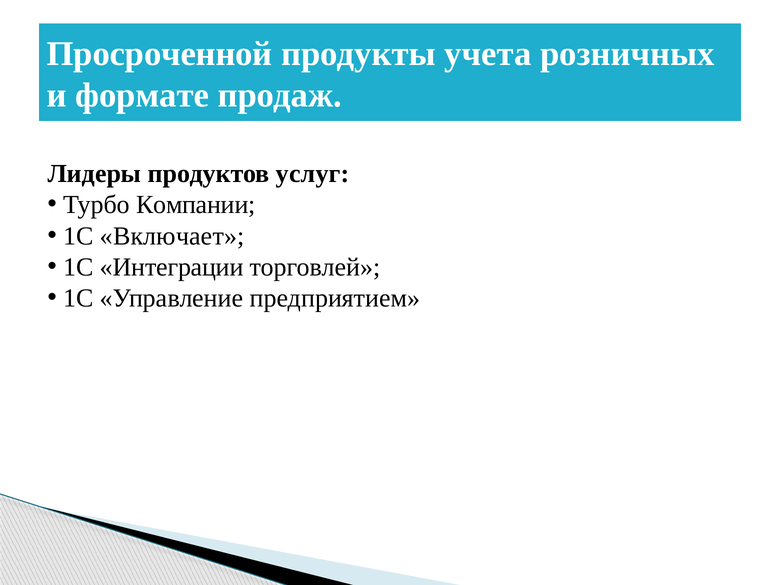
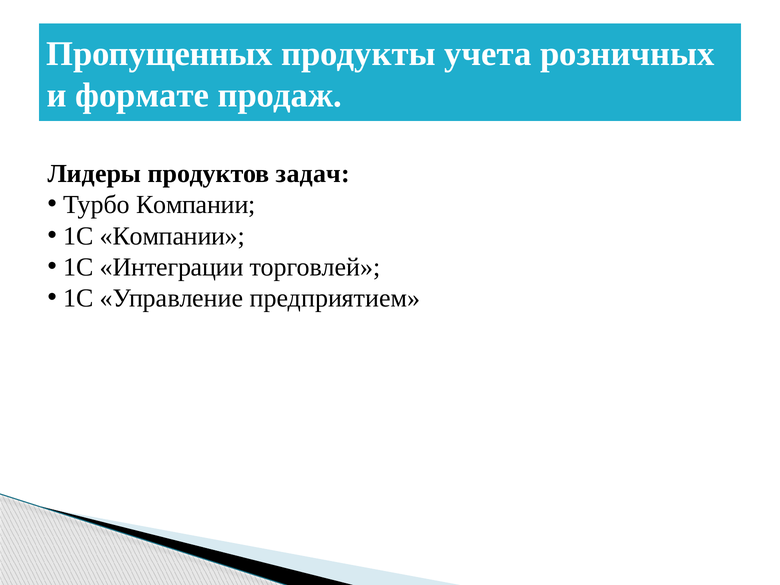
Просроченной: Просроченной -> Пропущенных (160, 54)
услуг: услуг -> задач (313, 174)
1С Включает: Включает -> Компании (172, 236)
